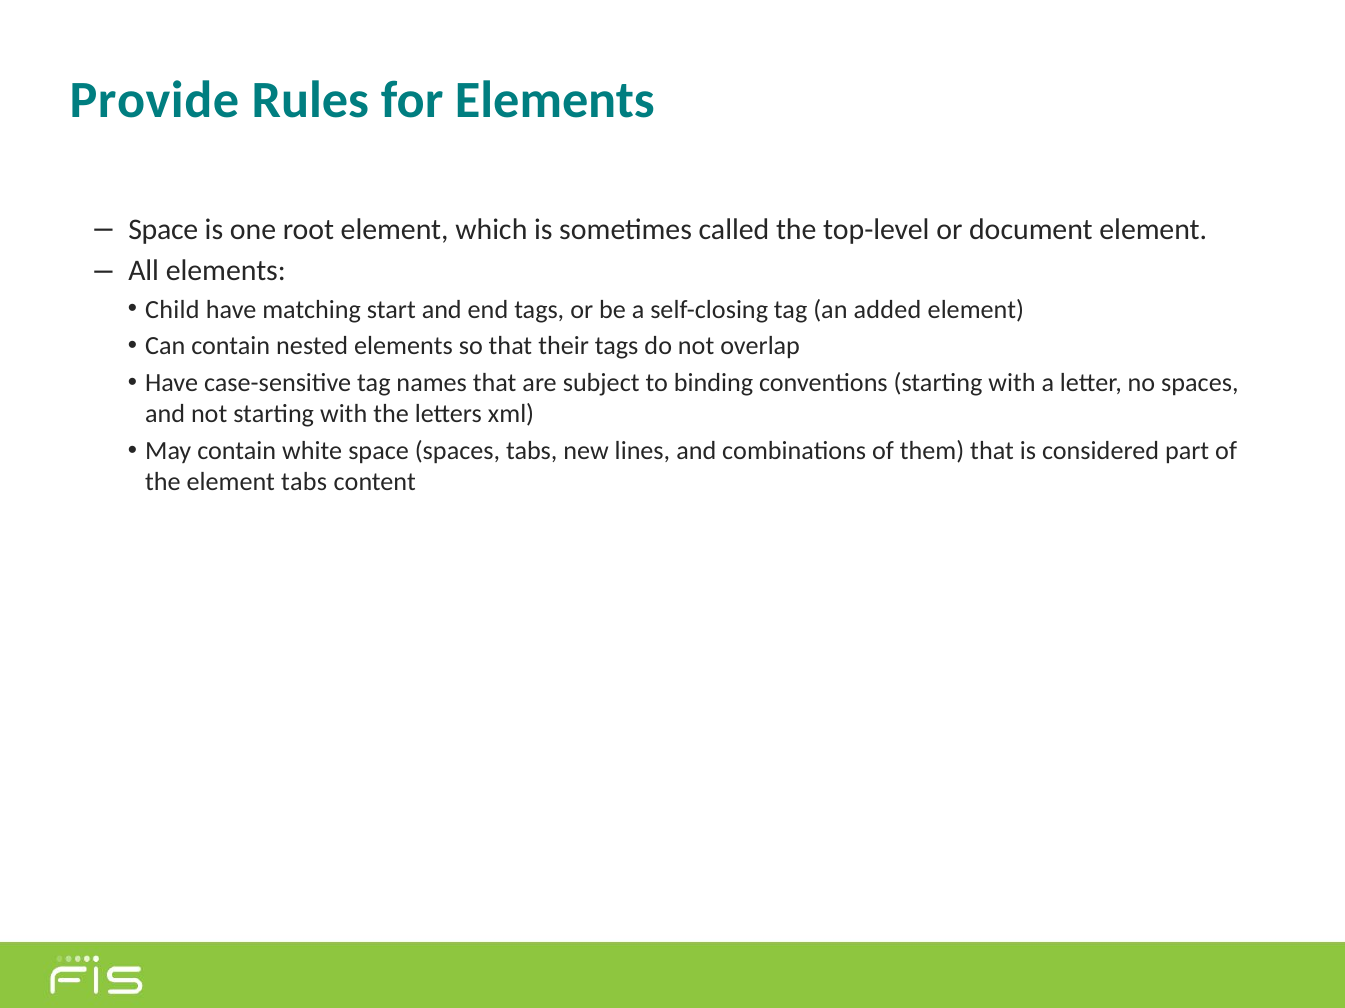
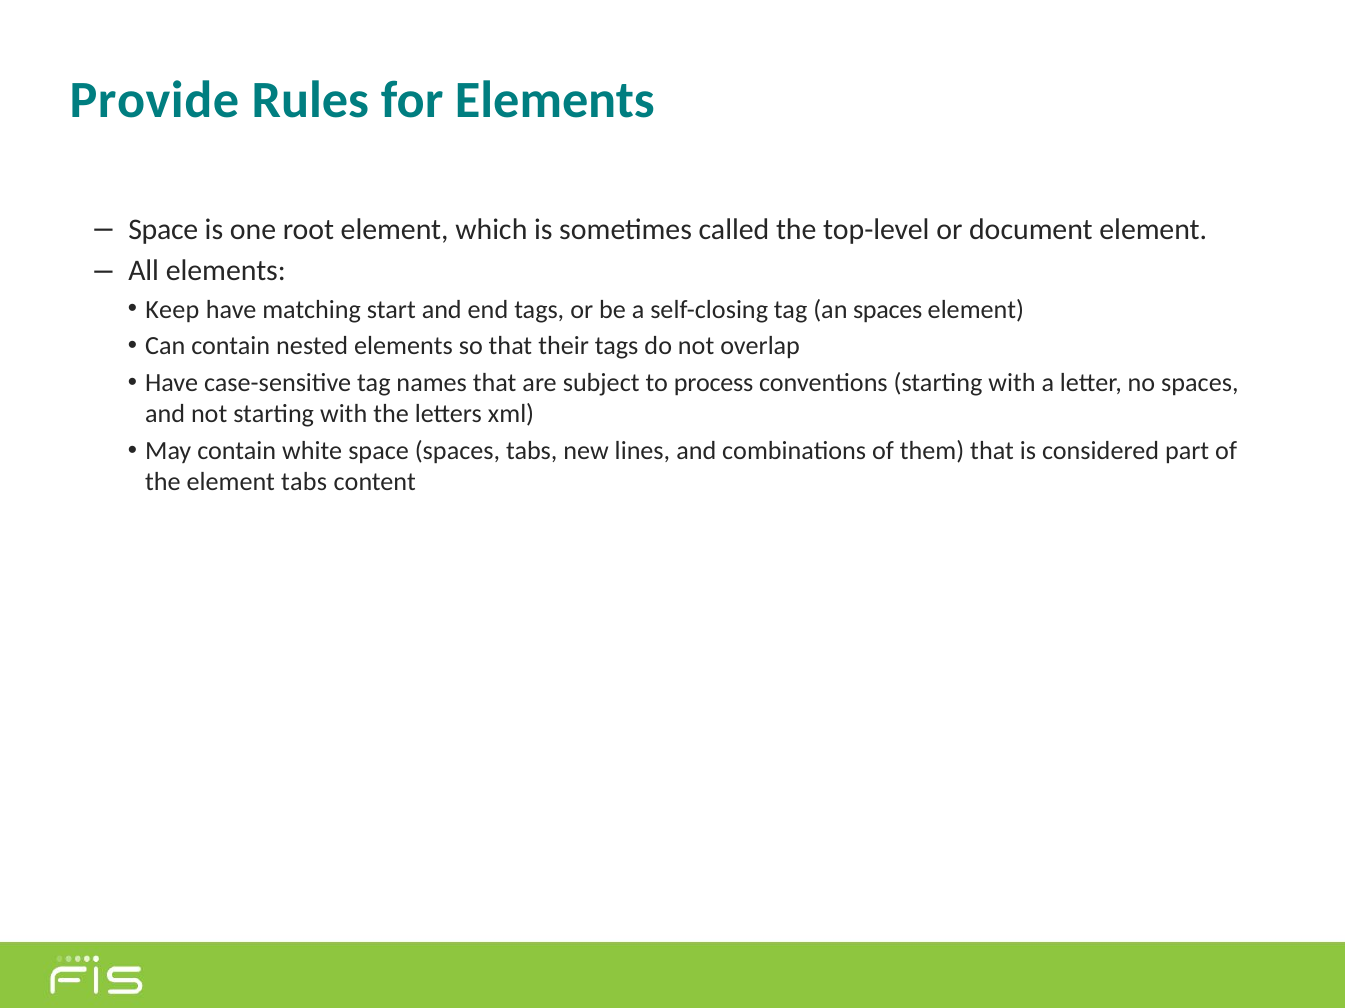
Child: Child -> Keep (172, 310)
an added: added -> spaces (888, 310)
binding: binding -> process (714, 383)
